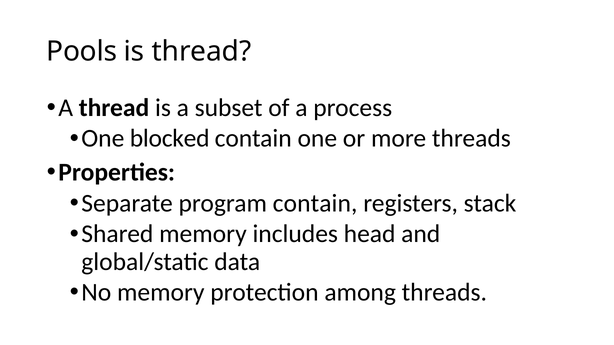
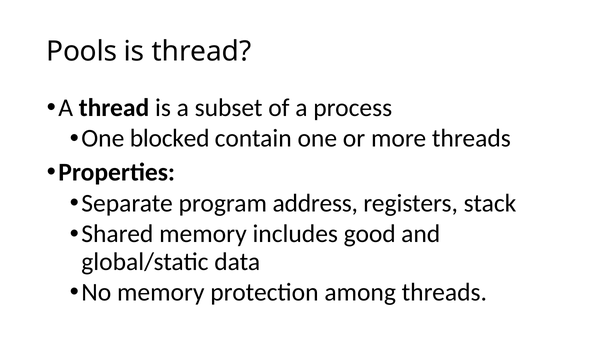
program contain: contain -> address (315, 203)
head: head -> good (370, 234)
